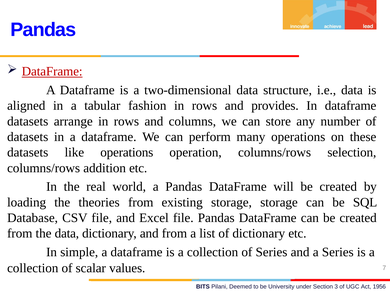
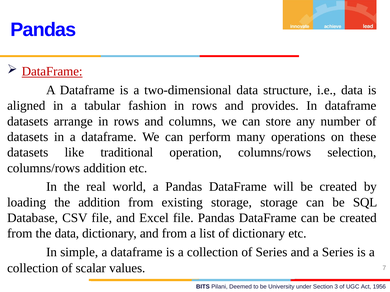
like operations: operations -> traditional (127, 153)
the theories: theories -> addition (99, 203)
